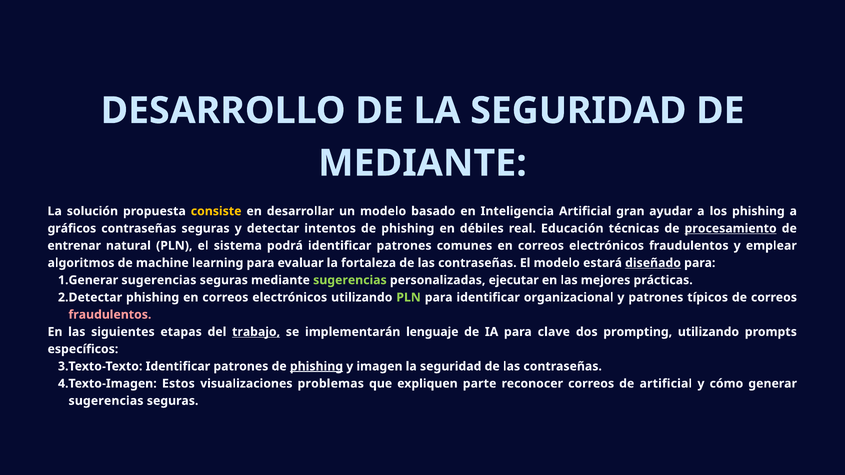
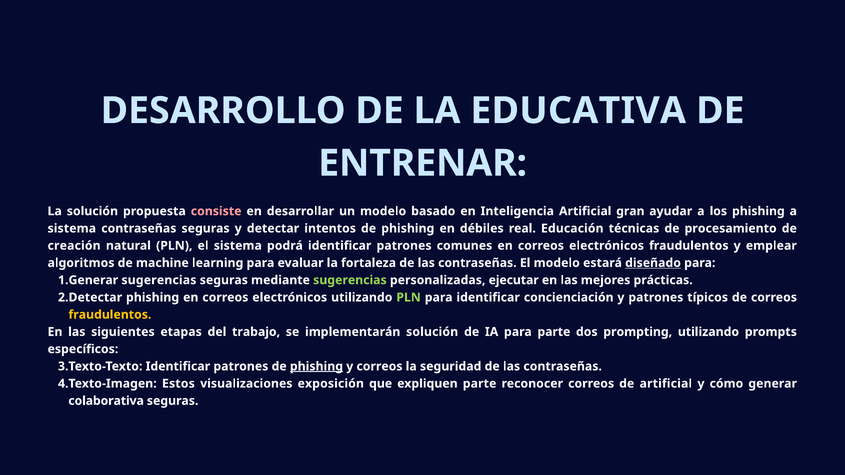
DE LA SEGURIDAD: SEGURIDAD -> EDUCATIVA (578, 111)
MEDIANTE: MEDIANTE -> ENTRENAR (423, 163)
consiste colour: yellow -> pink (216, 211)
gráficos: gráficos -> sistema (72, 229)
procesamiento underline: present -> none (731, 229)
entrenar: entrenar -> creación (74, 246)
organizacional: organizacional -> concienciación (569, 298)
fraudulentos colour: pink -> yellow (110, 315)
trabajo underline: present -> none (256, 332)
implementarán lenguaje: lenguaje -> solución (432, 332)
para clave: clave -> parte (554, 332)
y imagen: imagen -> correos (379, 367)
problemas: problemas -> exposición (331, 384)
sugerencias: sugerencias -> colaborativa (106, 401)
